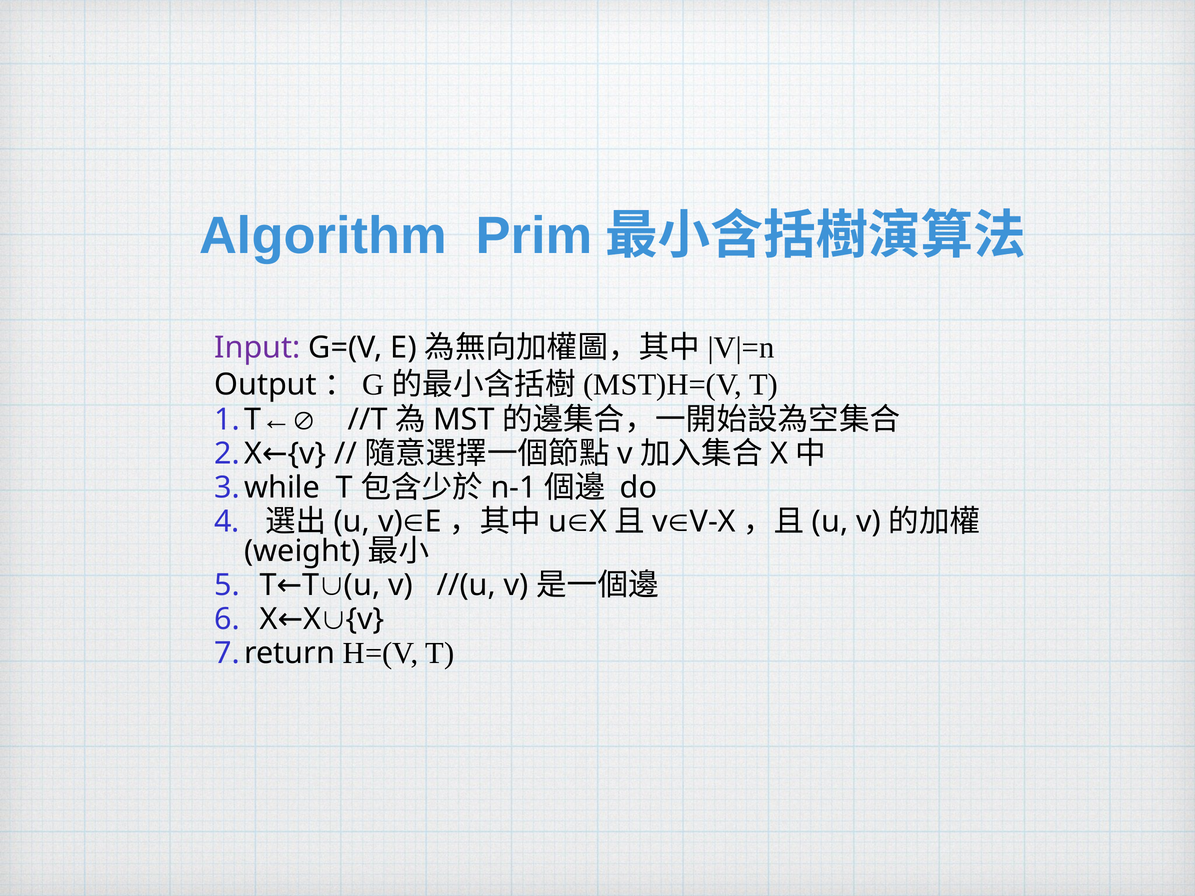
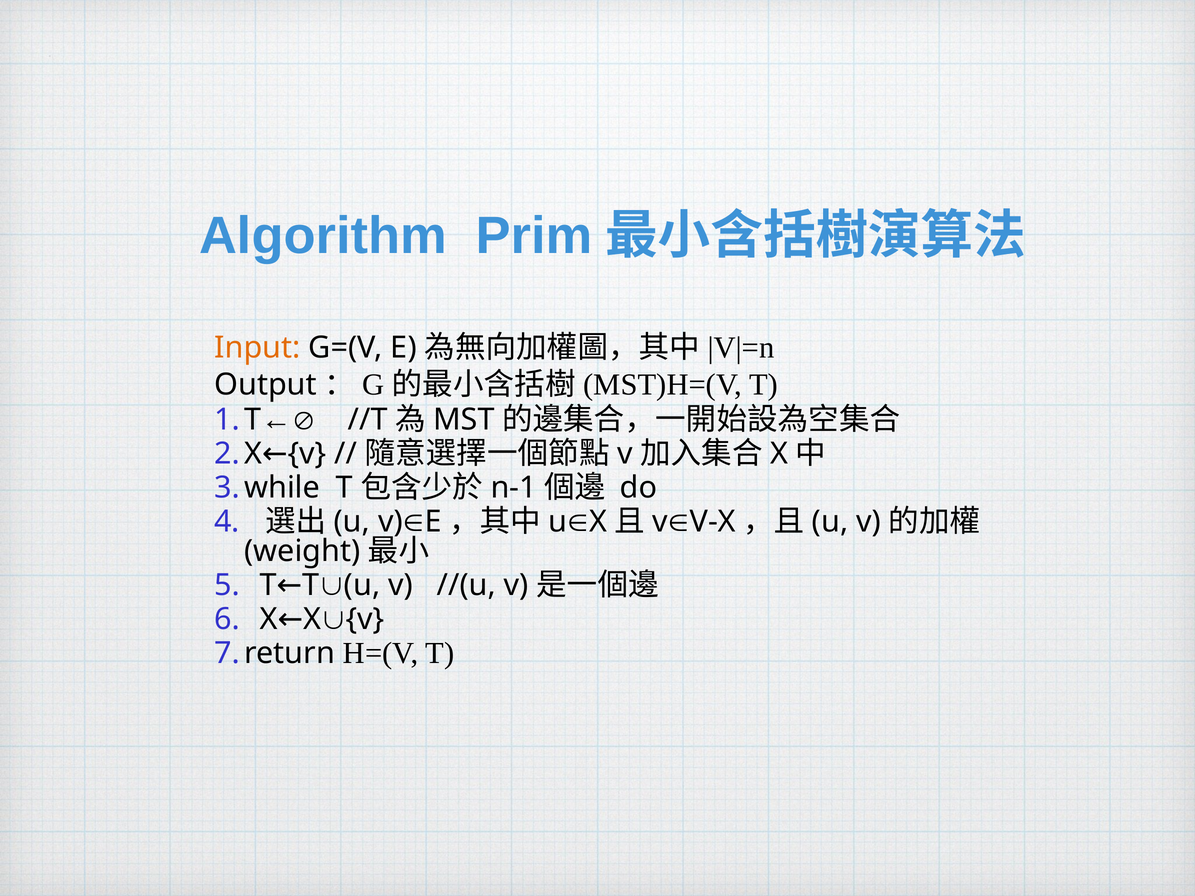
Input colour: purple -> orange (257, 348)
